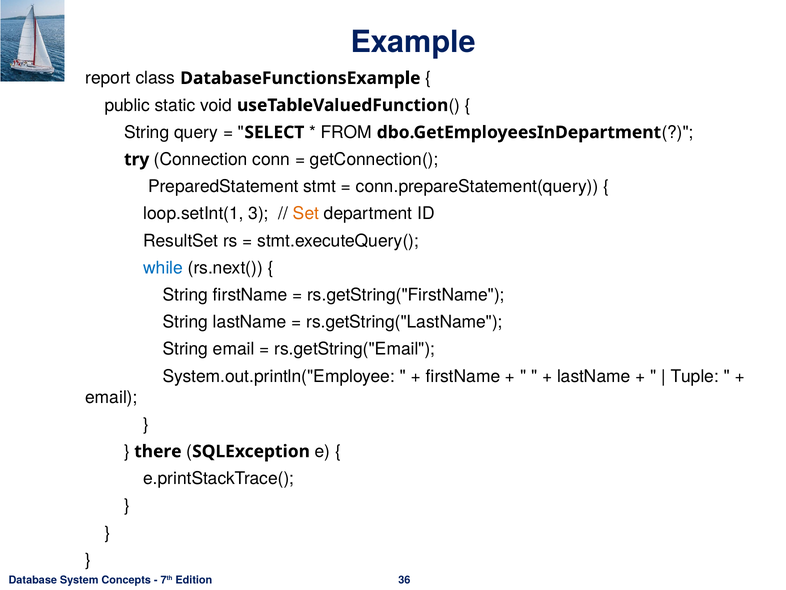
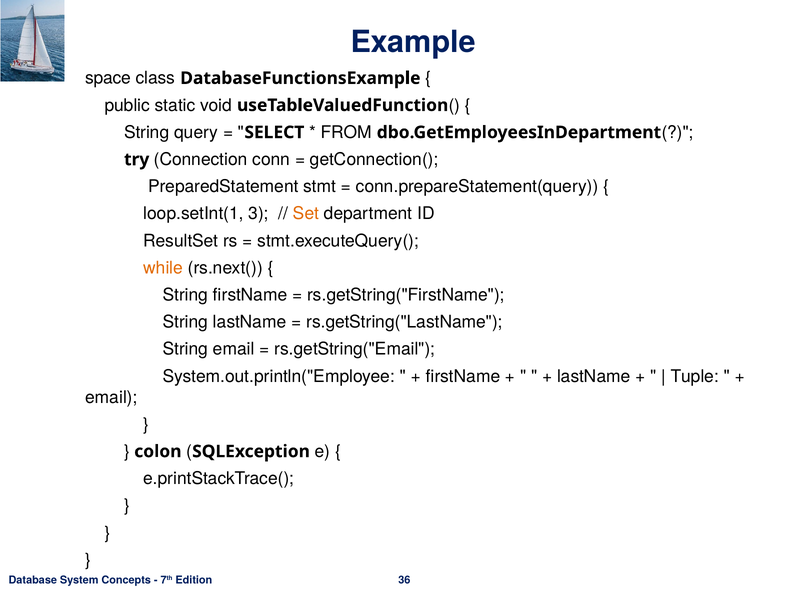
report: report -> space (108, 78)
while colour: blue -> orange (163, 268)
there: there -> colon (158, 451)
